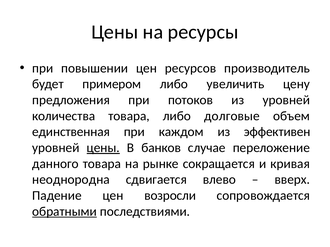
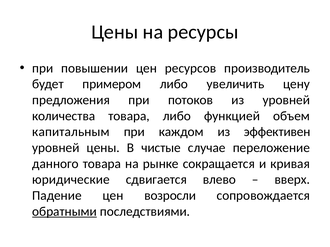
долговые: долговые -> функцией (232, 116)
единственная: единственная -> капитальным (71, 132)
цены underline: present -> none (103, 148)
банков: банков -> чистые (161, 148)
неоднородна: неоднородна -> юридические (71, 180)
